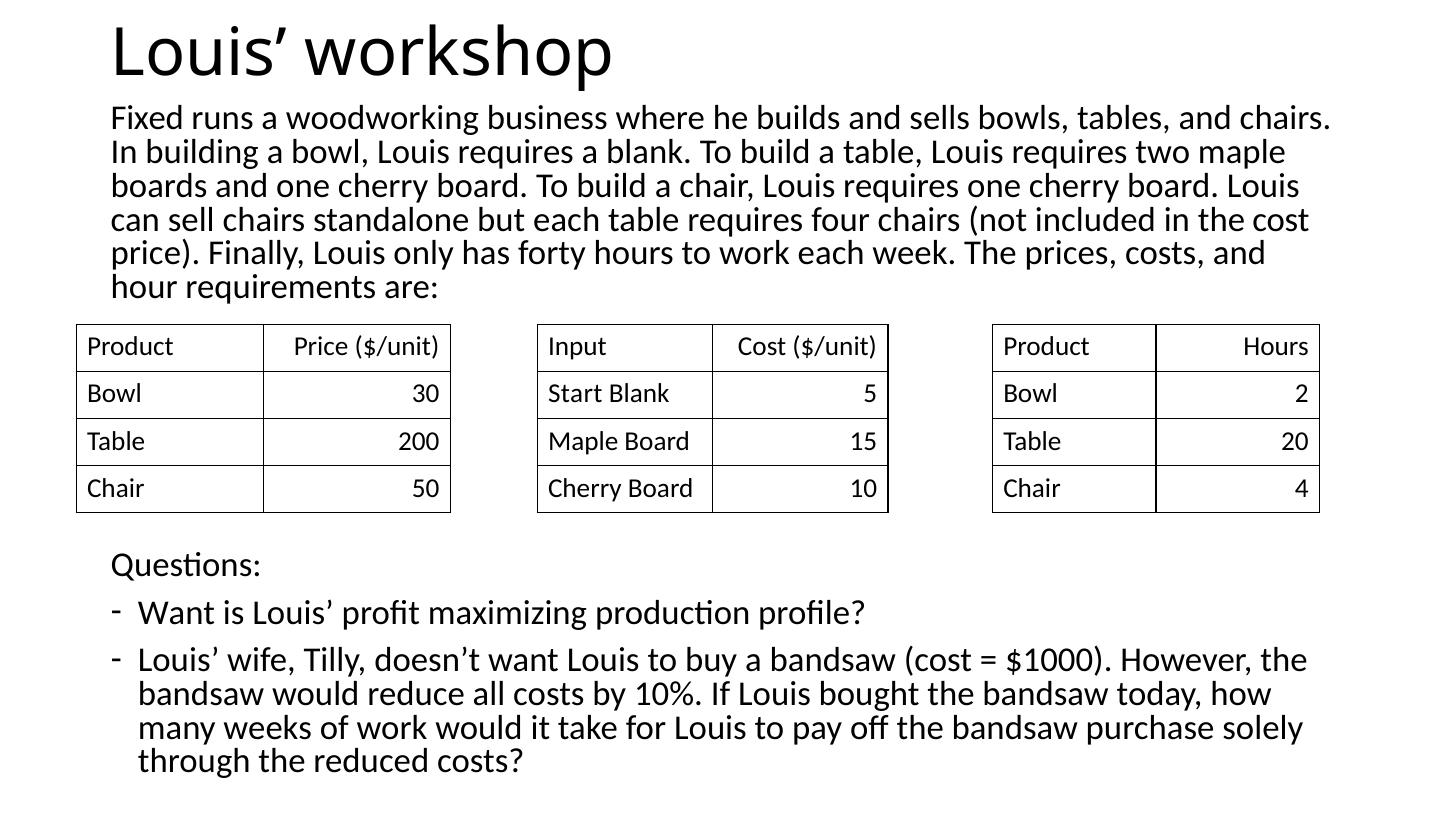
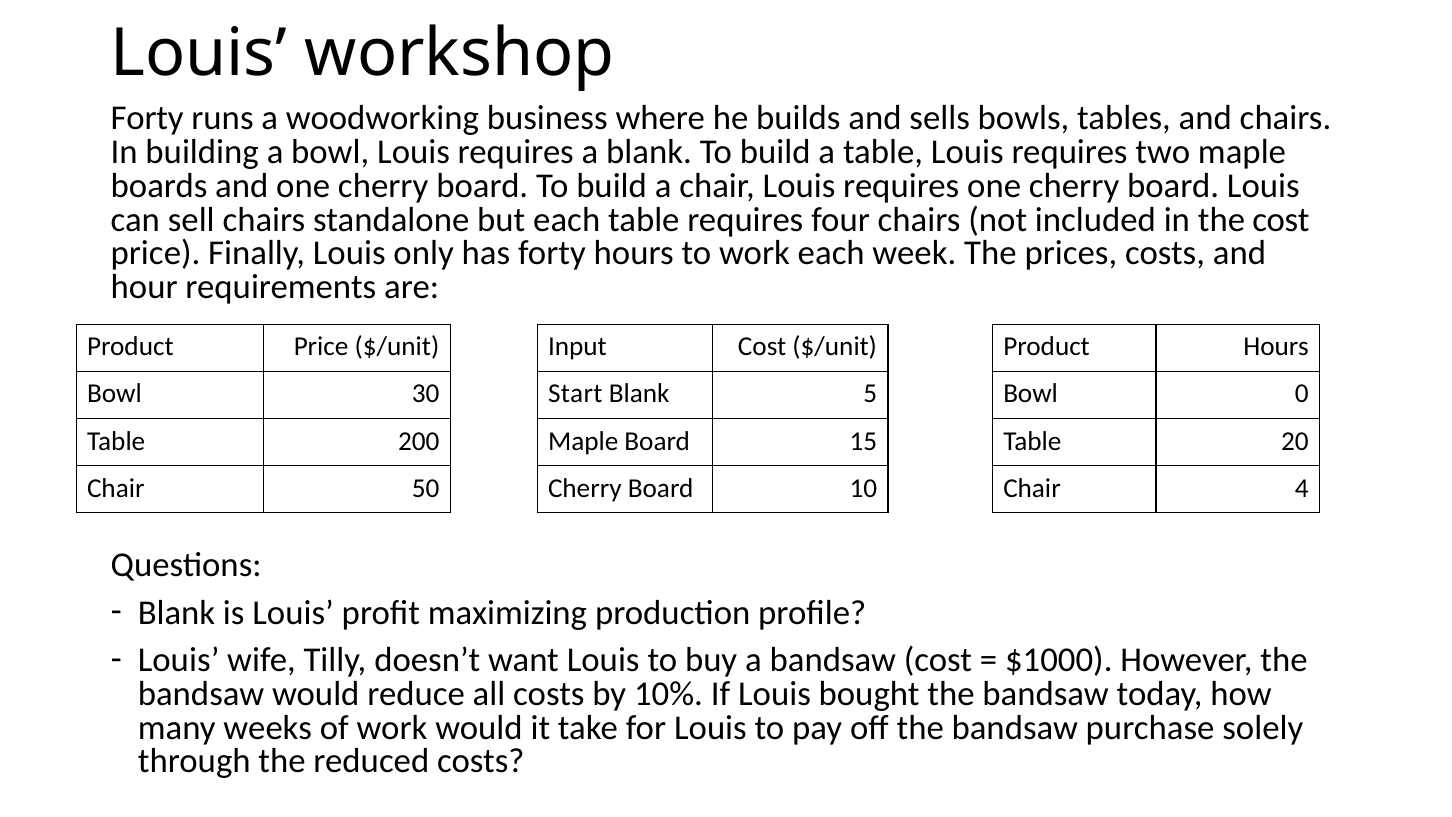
Fixed: Fixed -> Forty (147, 118)
2: 2 -> 0 (1302, 394)
Want: Want -> Blank (176, 612)
